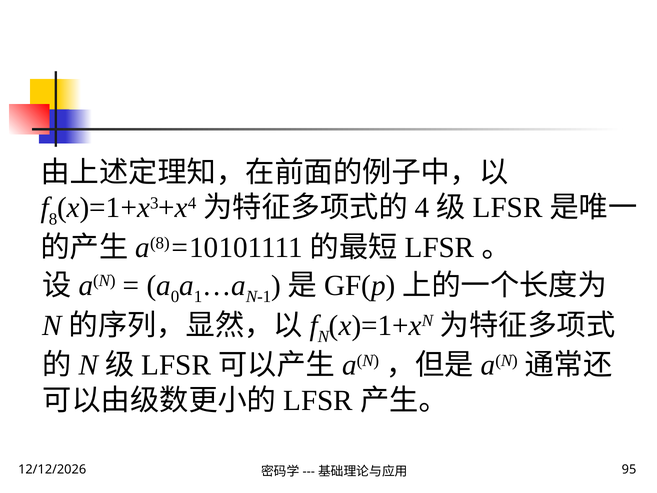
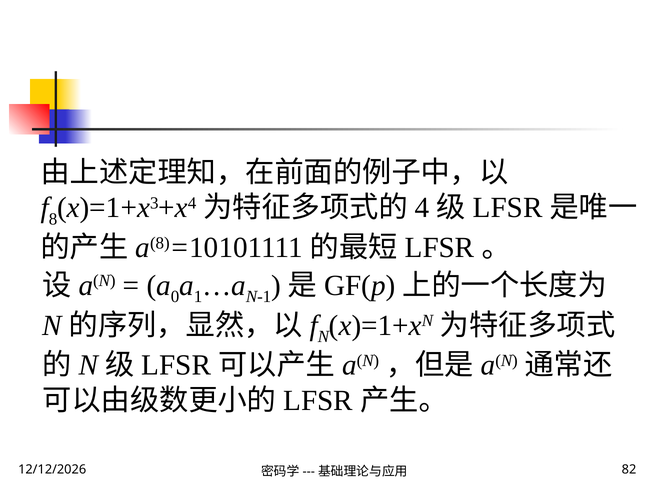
95: 95 -> 82 (629, 469)
